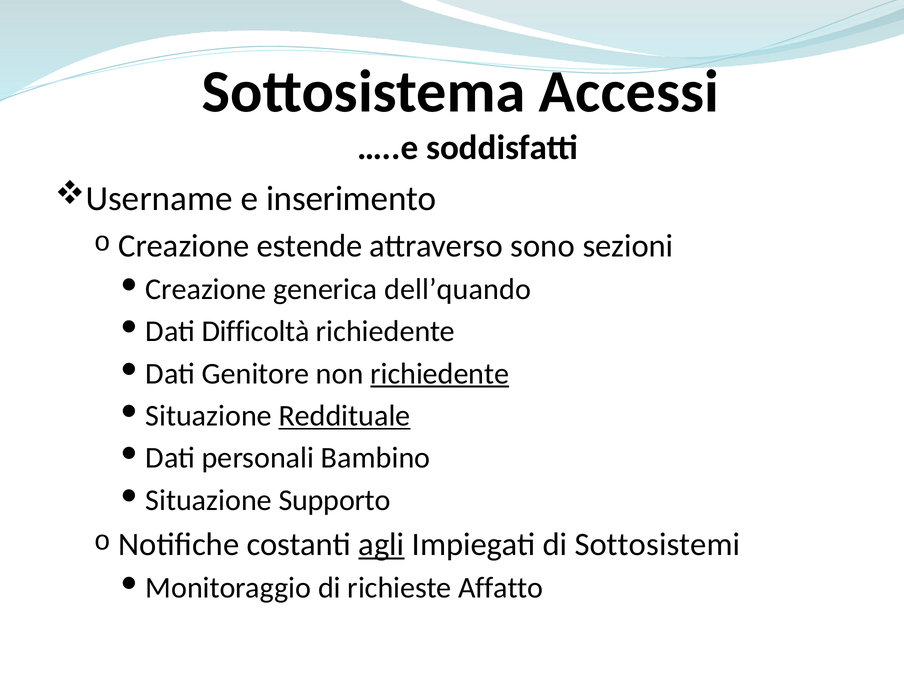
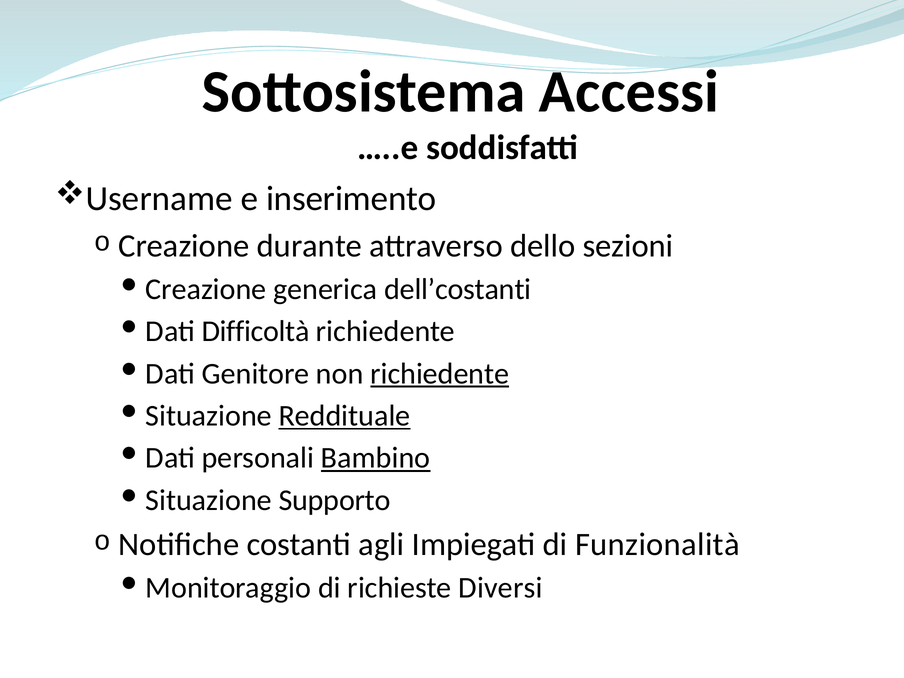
estende: estende -> durante (309, 246)
sono: sono -> dello (543, 246)
dell’quando: dell’quando -> dell’costanti (458, 289)
Bambino underline: none -> present (376, 458)
agli underline: present -> none (381, 545)
Sottosistemi: Sottosistemi -> Funzionalità (657, 545)
Affatto: Affatto -> Diversi (500, 588)
